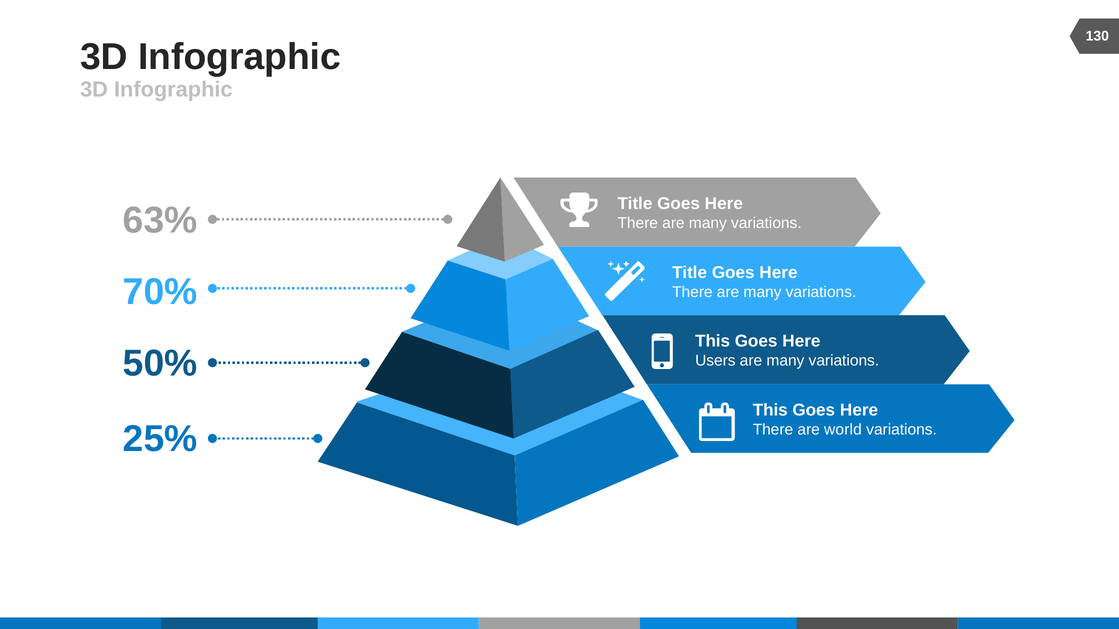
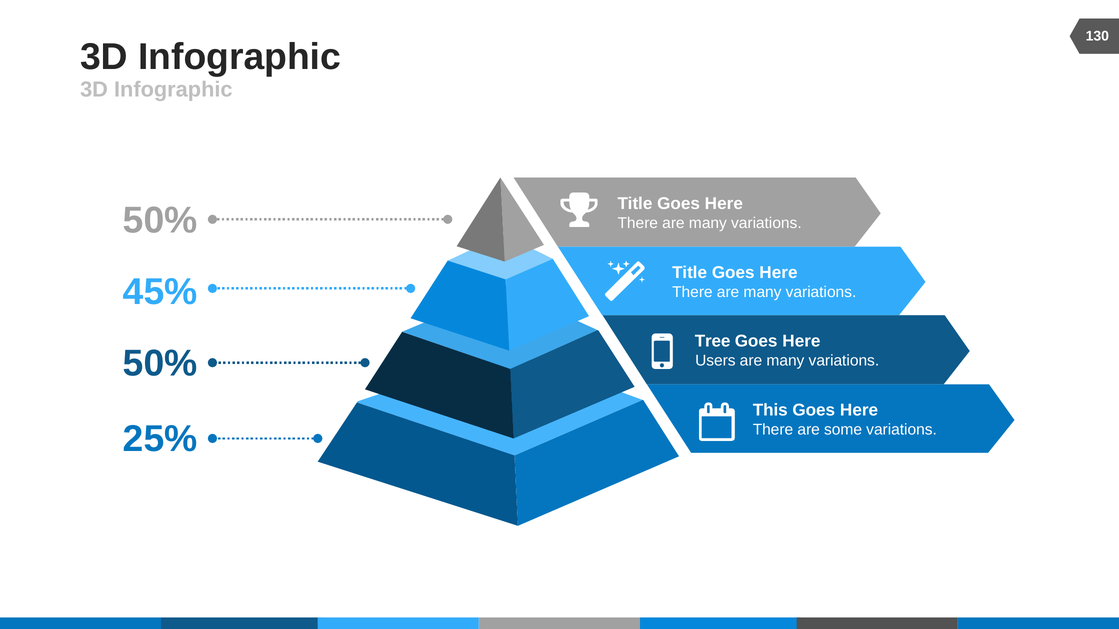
63%: 63% -> 50% (160, 221)
70%: 70% -> 45% (160, 292)
This: This -> Tree (713, 342)
world: world -> some (843, 430)
